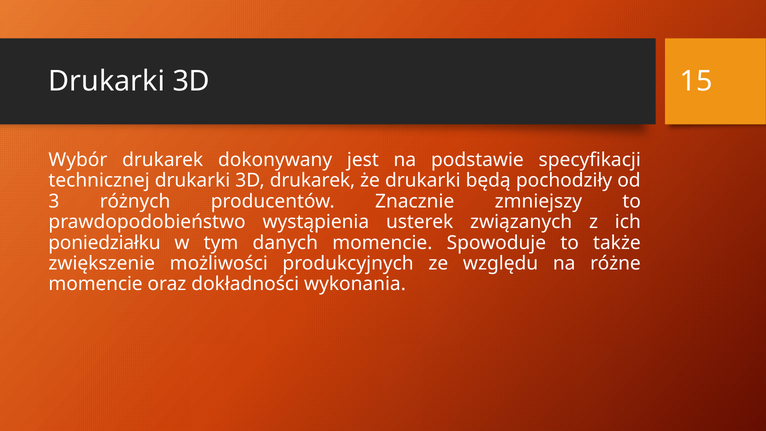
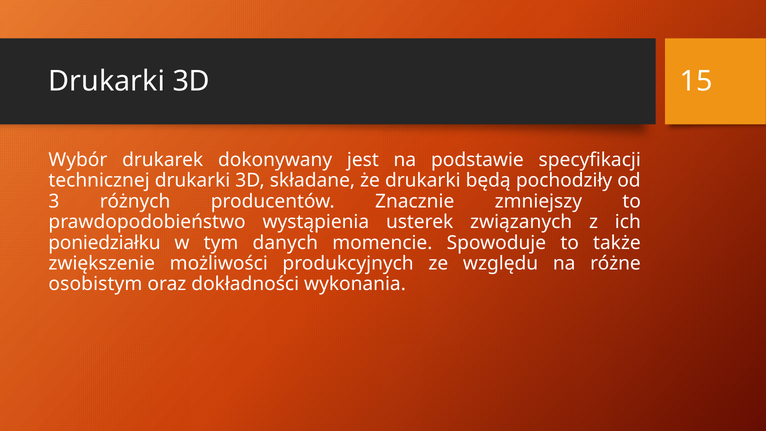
3D drukarek: drukarek -> składane (312, 181)
momencie: momencie -> osobistym (95, 284)
